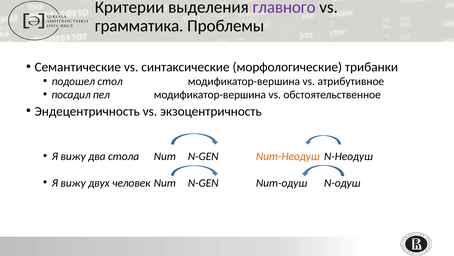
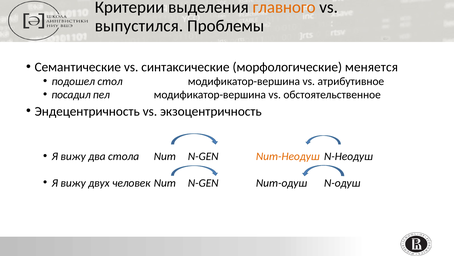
главного colour: purple -> orange (284, 7)
грамматика: грамматика -> выпустился (139, 26)
трибанки: трибанки -> меняется (371, 67)
